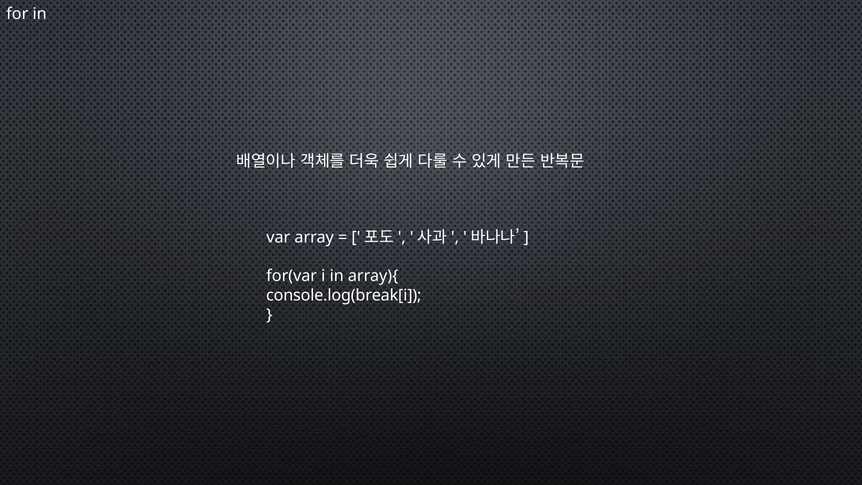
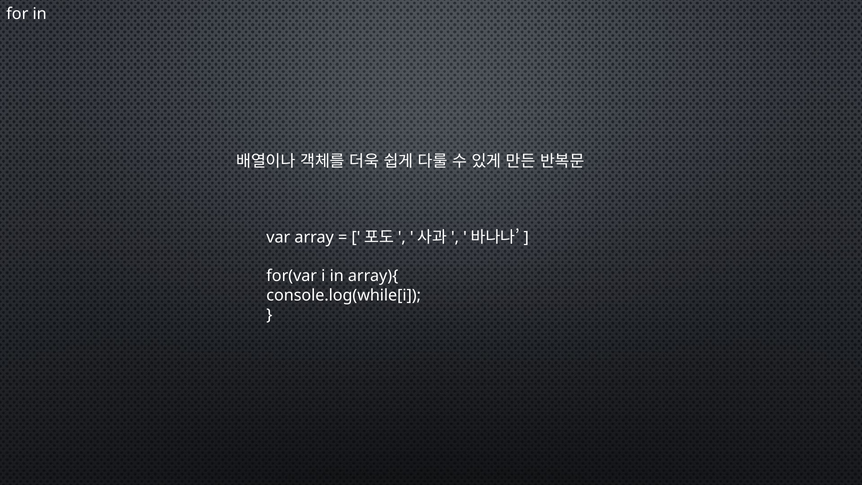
console.log(break[i: console.log(break[i -> console.log(while[i (344, 295)
